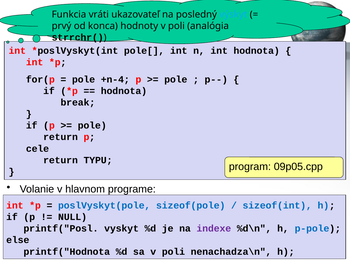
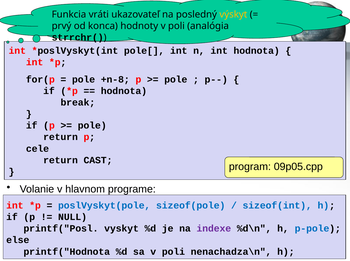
výskyt colour: light blue -> yellow (233, 14)
+n-4: +n-4 -> +n-8 (115, 80)
TYPU: TYPU -> CAST (98, 161)
